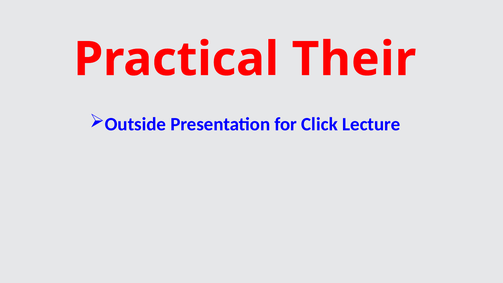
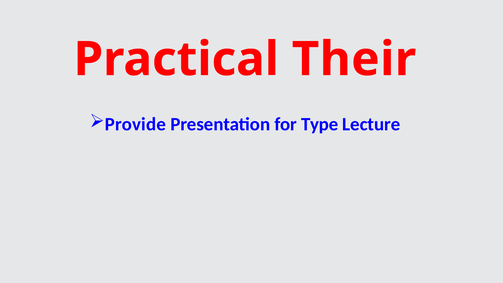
Outside: Outside -> Provide (135, 124)
Click: Click -> Type (320, 124)
